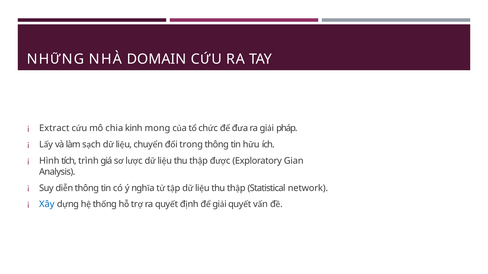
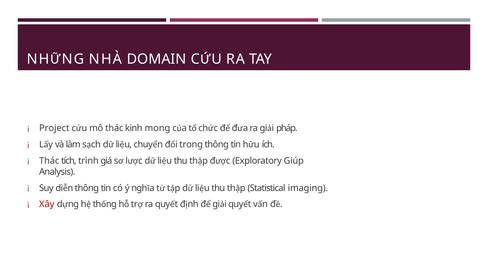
Extract: Extract -> Project (54, 129)
mô chia: chia -> thác (114, 129)
Hình: Hình -> Thác (49, 161)
Gian: Gian -> Giúp (294, 161)
network: network -> imaging (308, 188)
Xây colour: blue -> red (47, 205)
